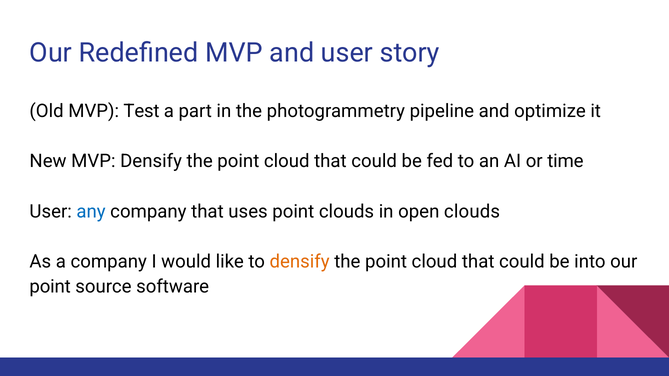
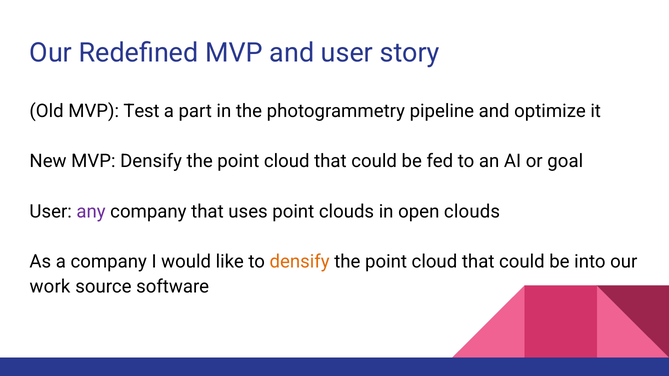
time: time -> goal (565, 161)
any colour: blue -> purple (91, 212)
point: point -> work (50, 287)
